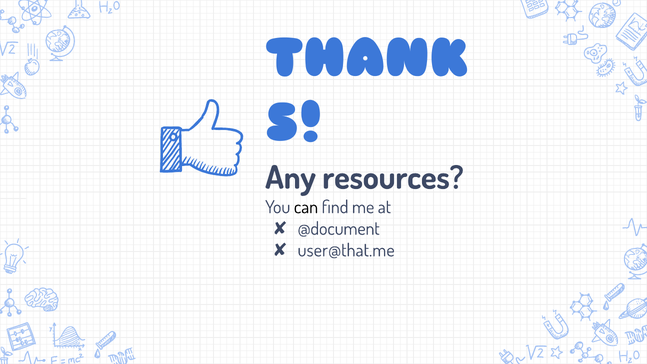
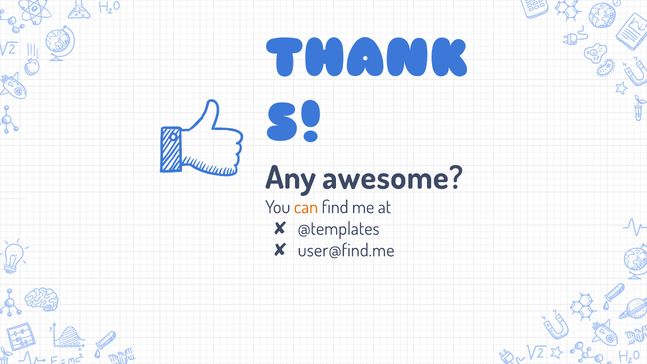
resources: resources -> awesome (393, 178)
can colour: black -> orange (306, 207)
@document: @document -> @templates (339, 229)
user@that.me: user@that.me -> user@find.me (346, 250)
